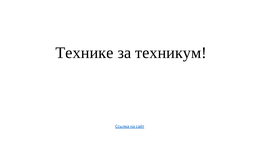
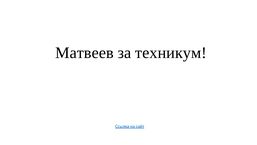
Технике: Технике -> Матвеев (84, 53)
